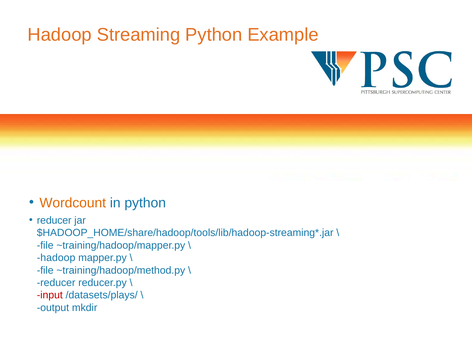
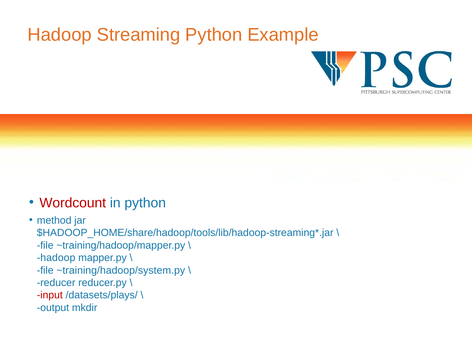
Wordcount colour: orange -> red (73, 203)
reducer: reducer -> method (54, 220)
~training/hadoop/method.py: ~training/hadoop/method.py -> ~training/hadoop/system.py (121, 270)
